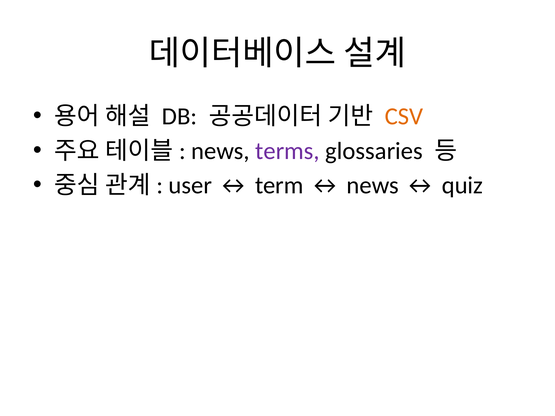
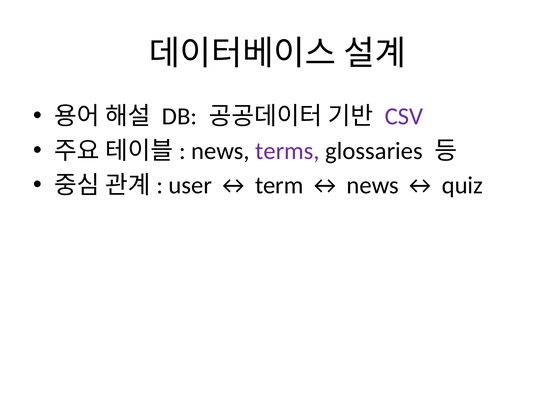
CSV colour: orange -> purple (404, 116)
